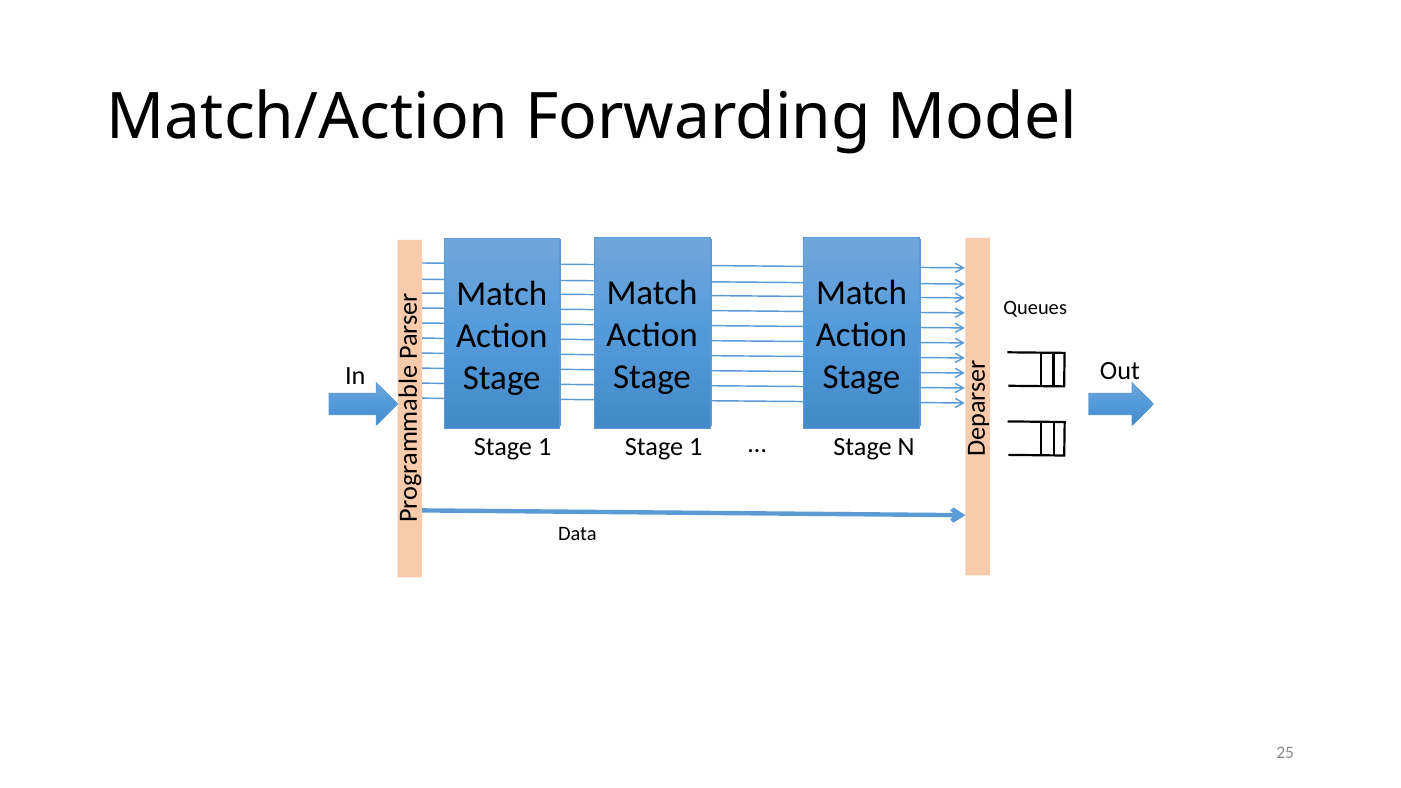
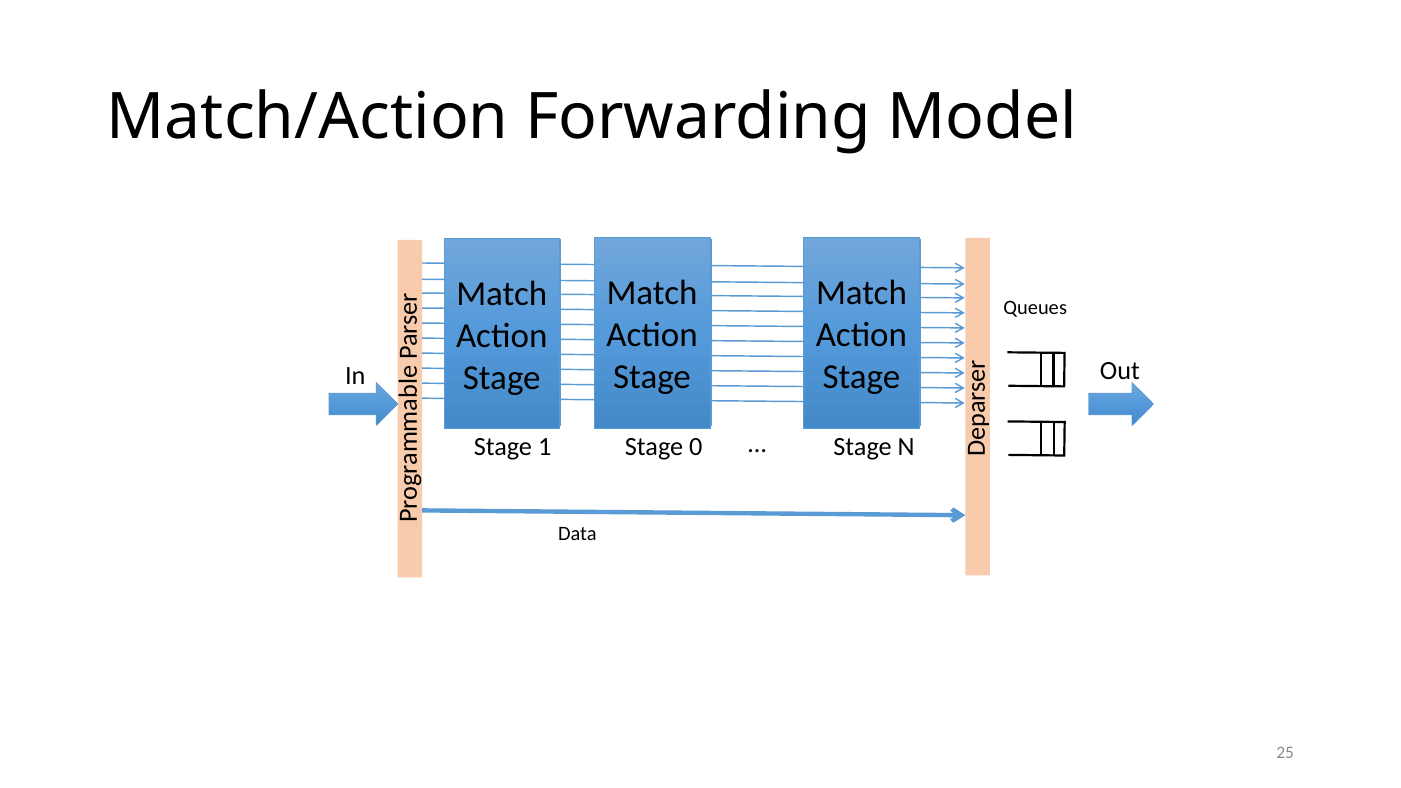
1: 1 -> 0 (696, 446)
